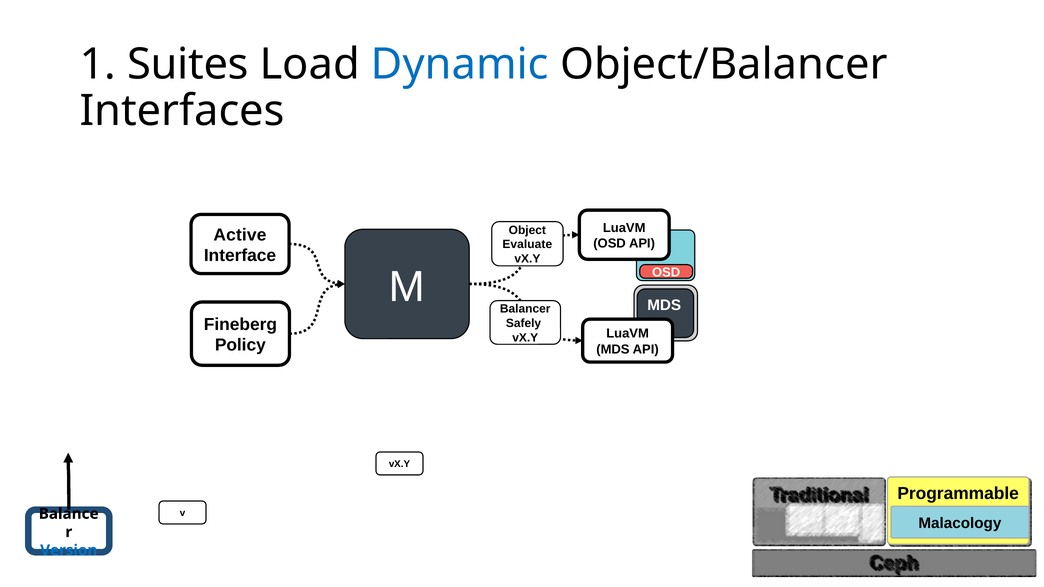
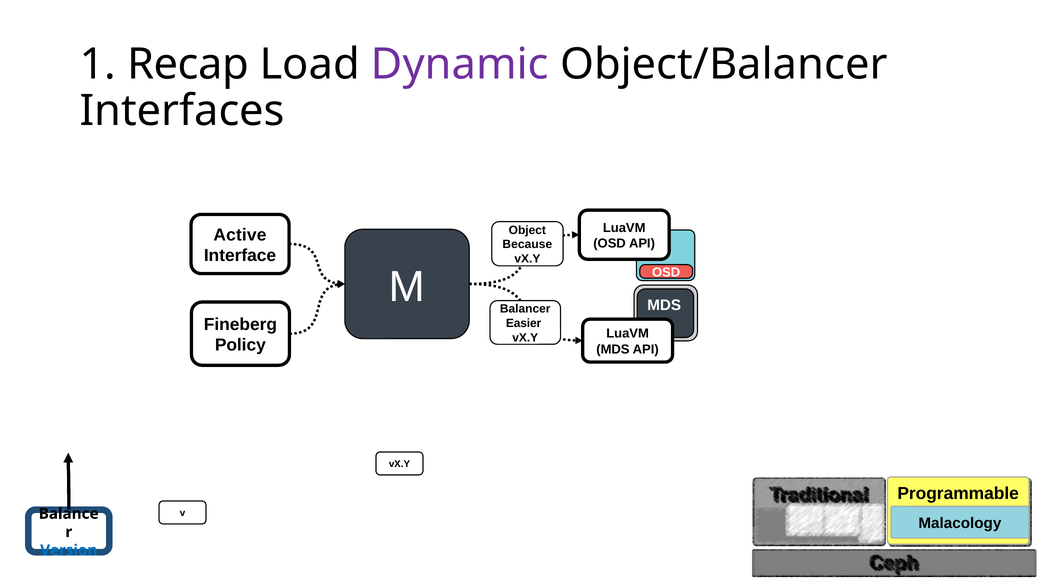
Suites: Suites -> Recap (188, 64)
Dynamic colour: blue -> purple (460, 64)
Evaluate: Evaluate -> Because (527, 245)
Safely: Safely -> Easier (524, 323)
